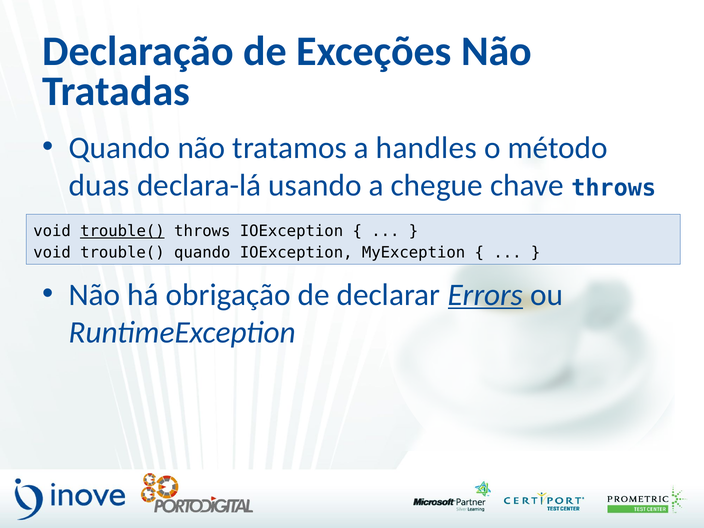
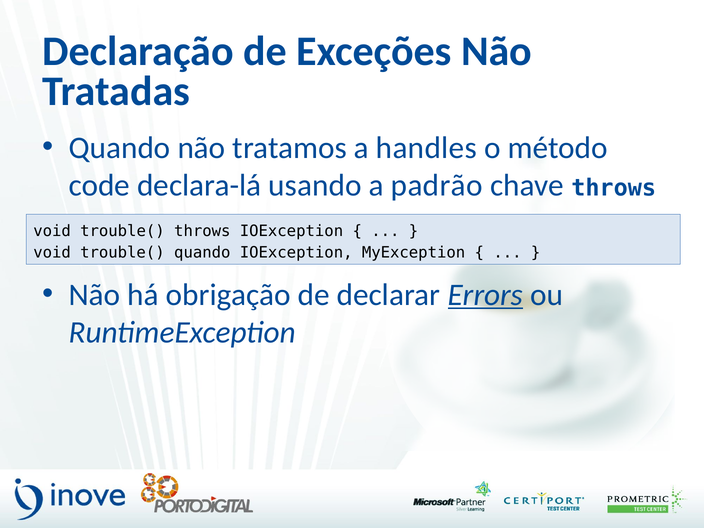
duas: duas -> code (99, 185)
chegue: chegue -> padrão (437, 185)
trouble( underline: present -> none (122, 231)
